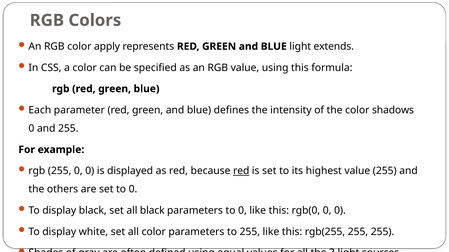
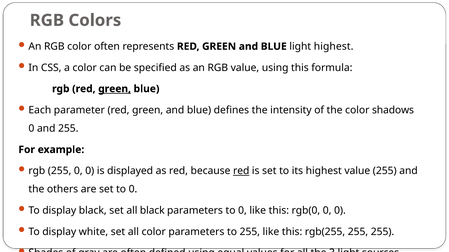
color apply: apply -> often (107, 47)
light extends: extends -> highest (334, 47)
green underline: none -> present (115, 89)
